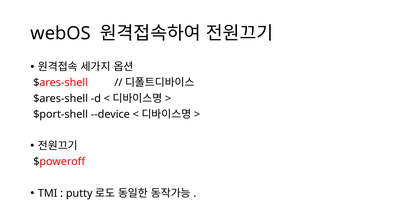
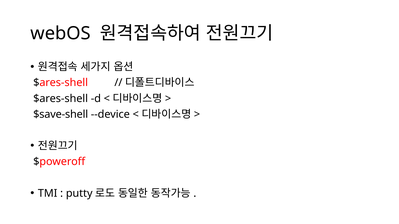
$port-shell: $port-shell -> $save-shell (61, 114)
